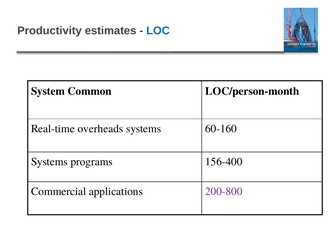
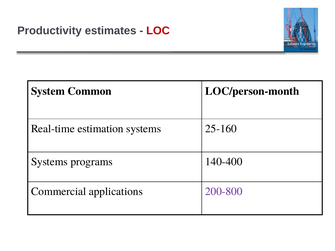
LOC colour: blue -> red (158, 31)
overheads: overheads -> estimation (100, 129)
60-160: 60-160 -> 25-160 (221, 129)
156-400: 156-400 -> 140-400 (224, 162)
